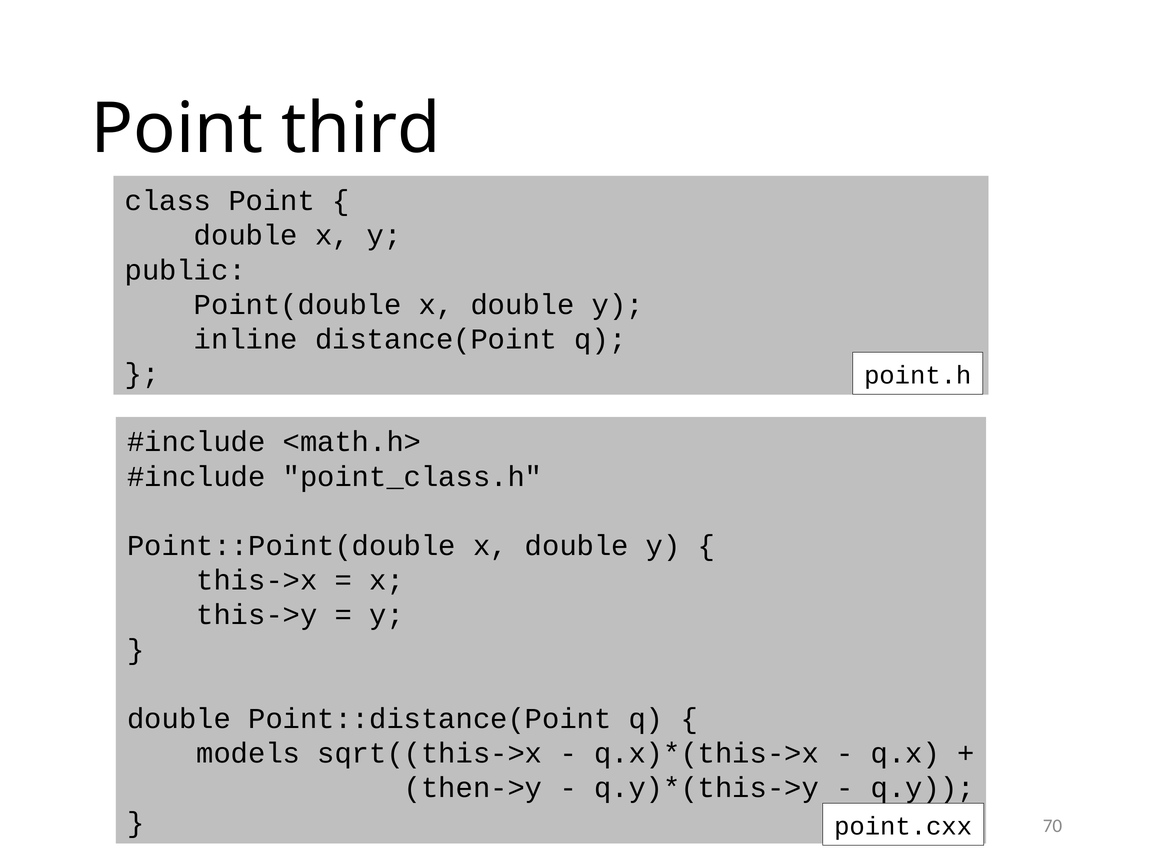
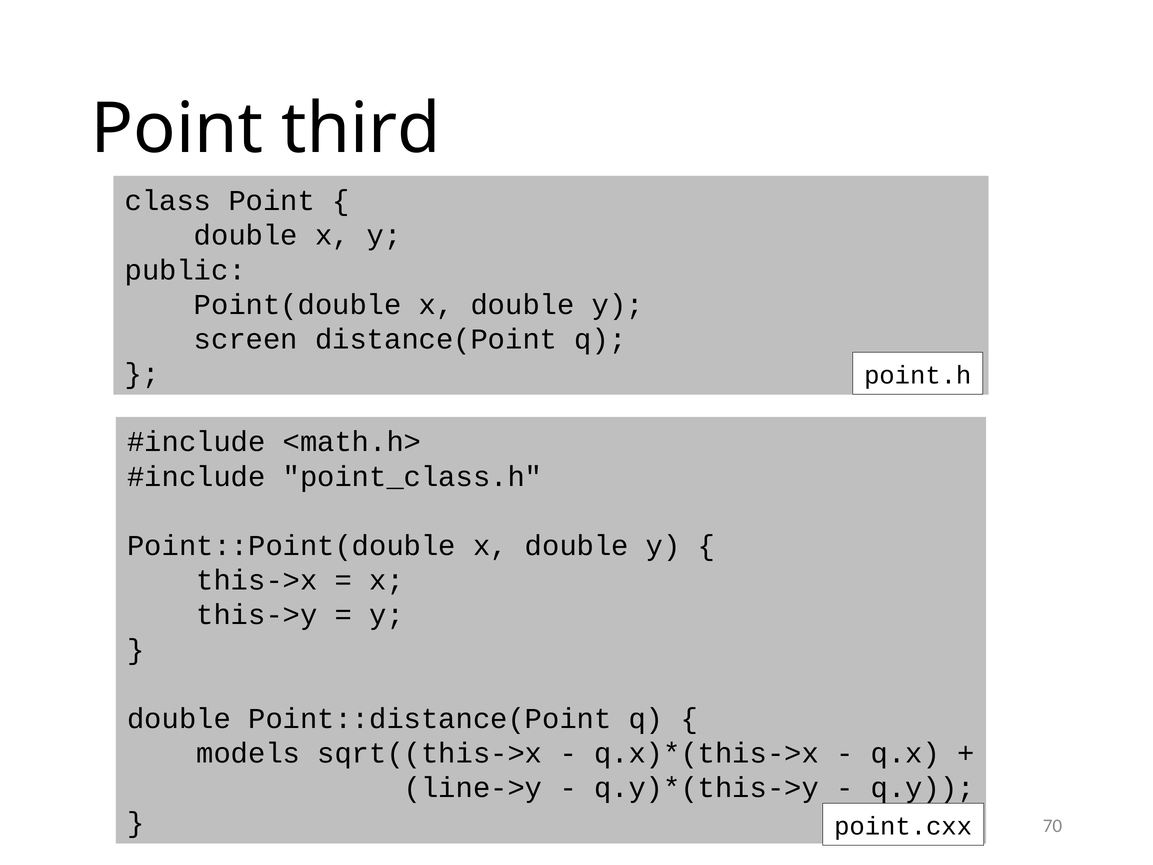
inline: inline -> screen (246, 339)
then->y: then->y -> line->y (473, 788)
